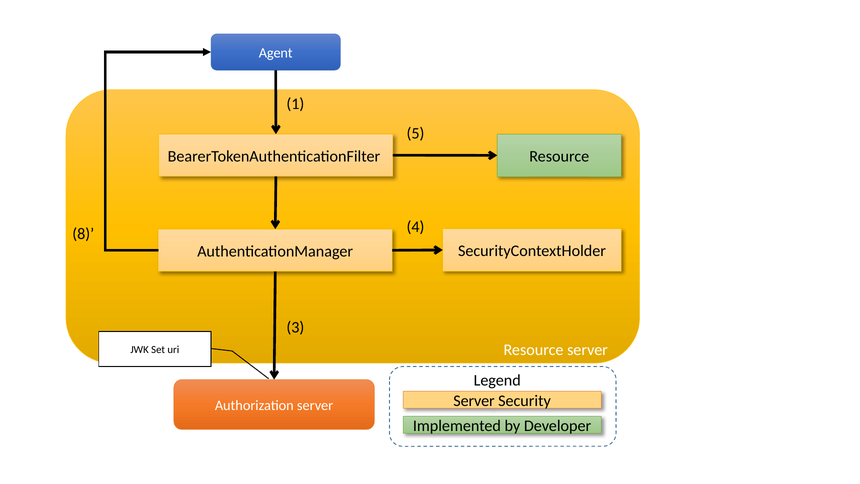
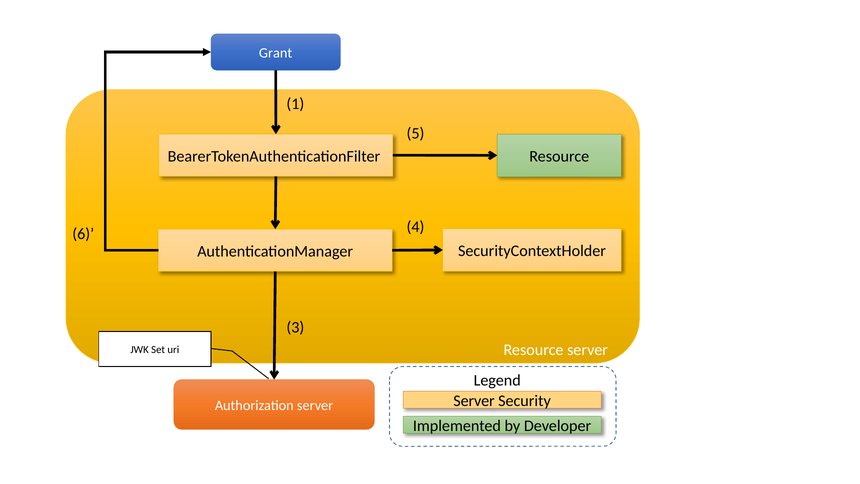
Agent: Agent -> Grant (276, 53)
8: 8 -> 6 (83, 234)
